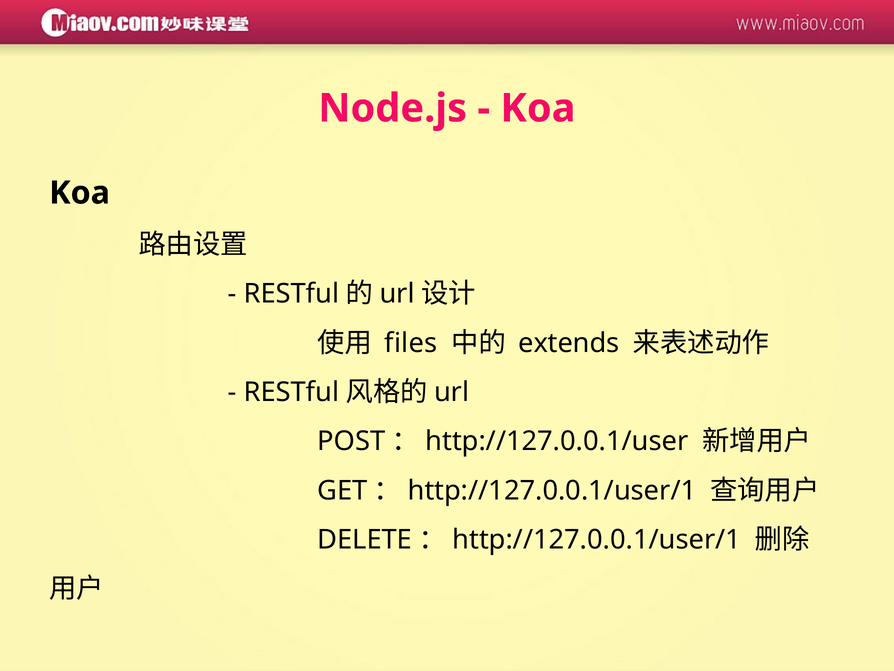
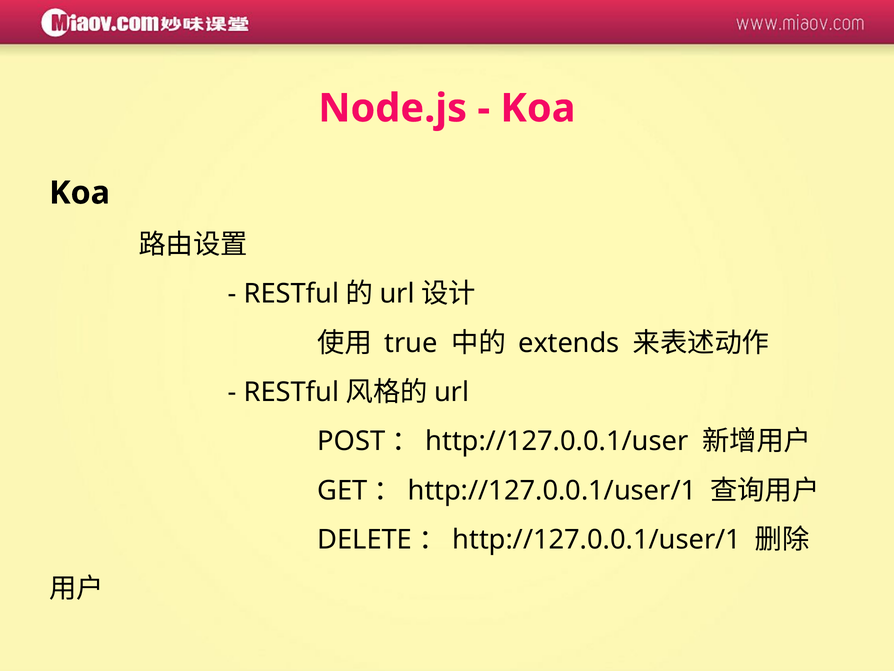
files: files -> true (411, 343)
